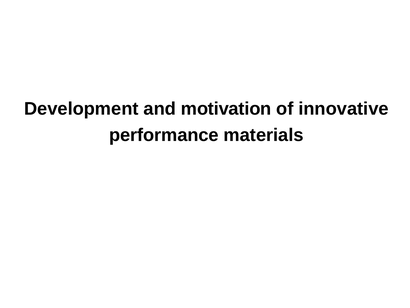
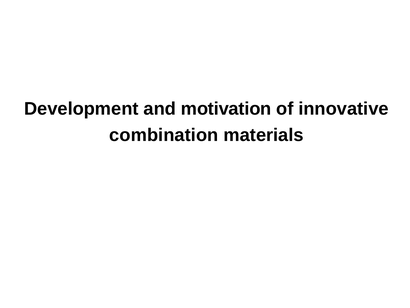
performance: performance -> combination (164, 135)
